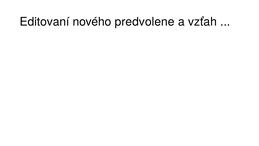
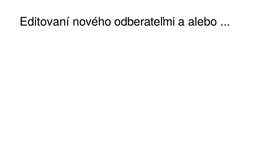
predvolene: predvolene -> odberateľmi (145, 22)
vzťah: vzťah -> alebo (203, 22)
